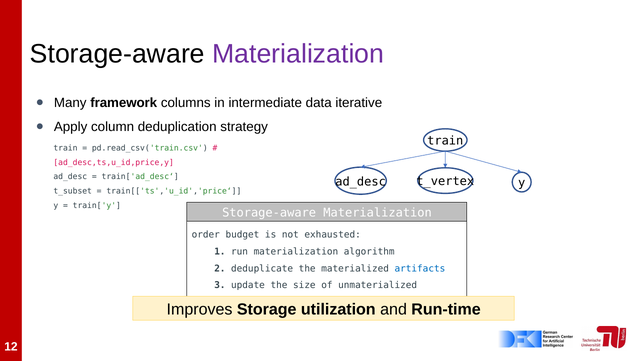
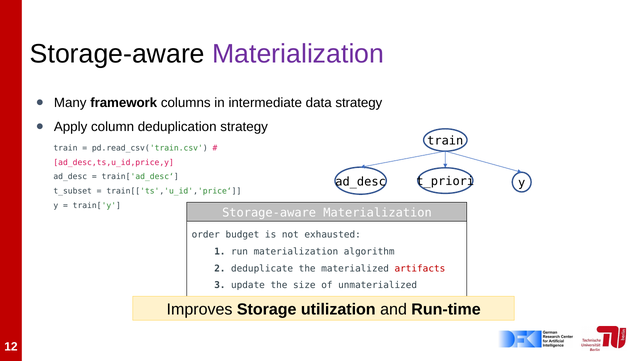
data iterative: iterative -> strategy (359, 103)
t_vertex: t_vertex -> t_priori (445, 181)
artifacts colour: blue -> red (420, 268)
